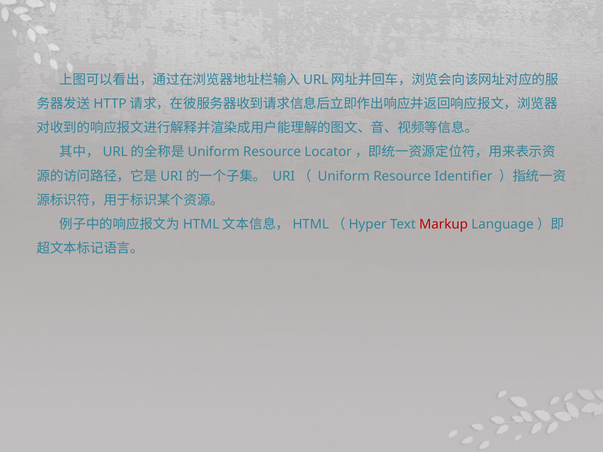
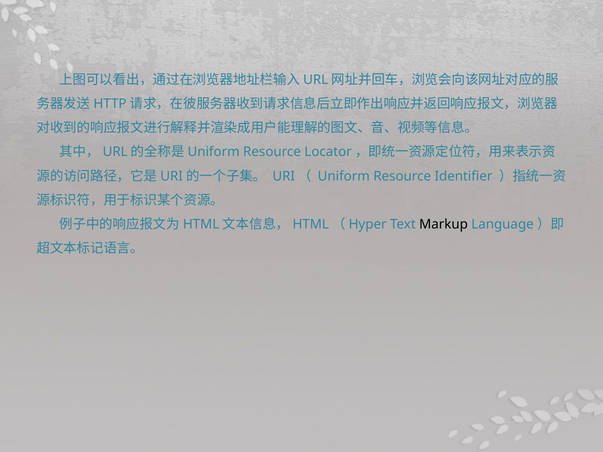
Markup colour: red -> black (444, 224)
